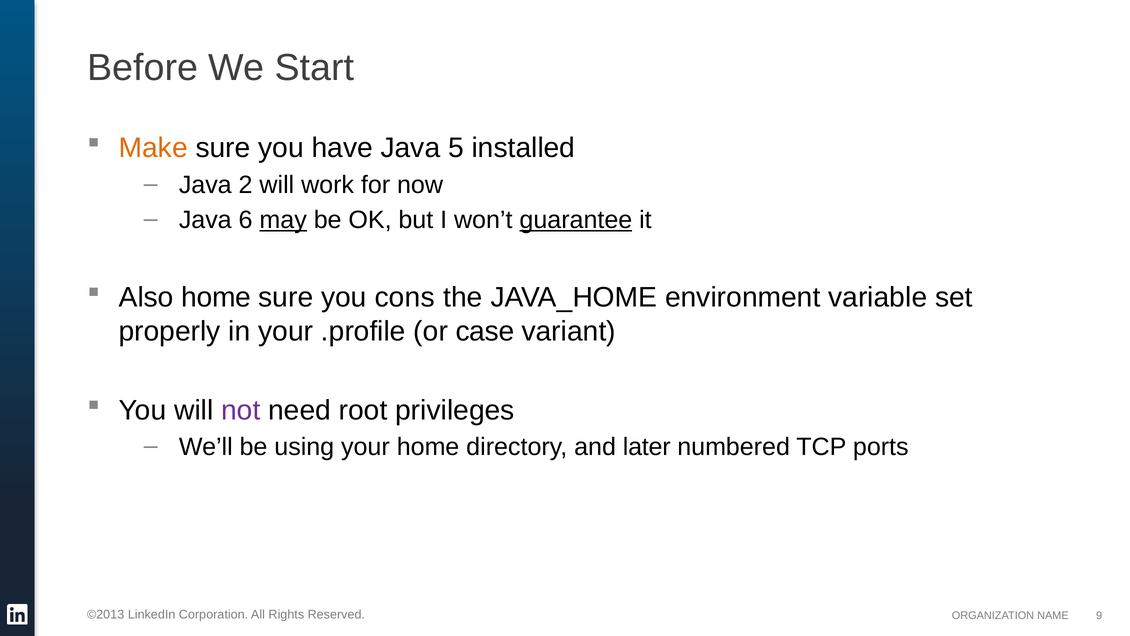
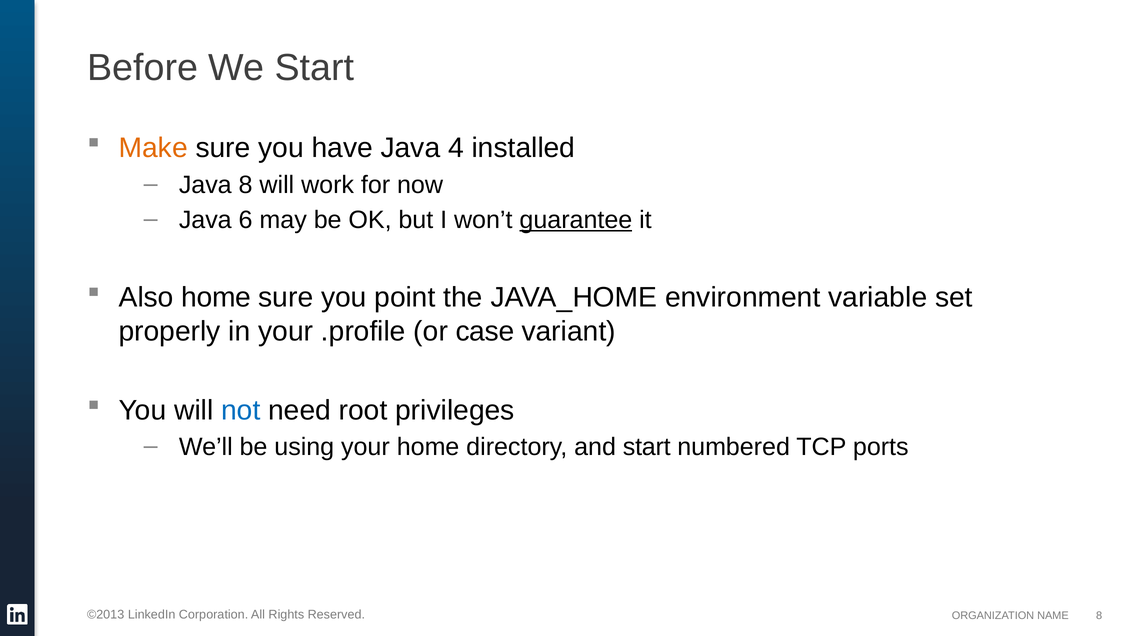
5: 5 -> 4 (456, 148)
Java 2: 2 -> 8 (246, 185)
may underline: present -> none (283, 220)
cons: cons -> point (405, 298)
not colour: purple -> blue (241, 411)
and later: later -> start (647, 447)
9: 9 -> 8 (1099, 616)
